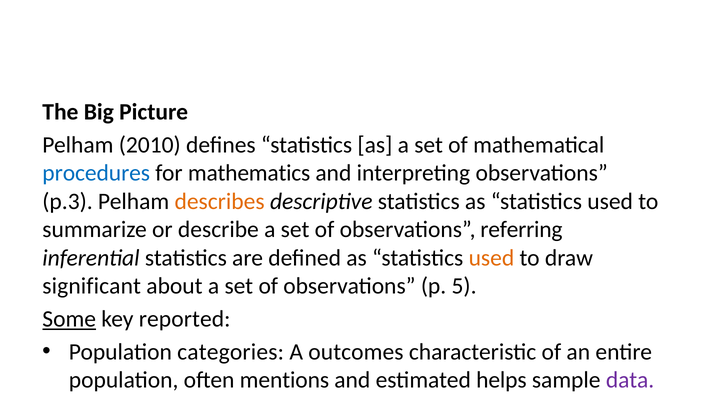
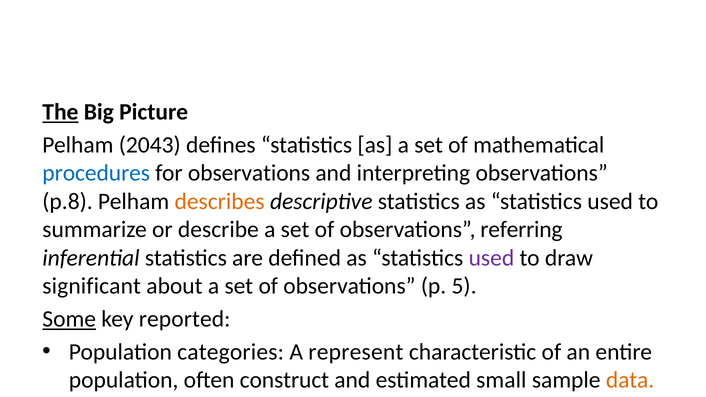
The underline: none -> present (60, 112)
2010: 2010 -> 2043 (150, 145)
for mathematics: mathematics -> observations (249, 173)
p.3: p.3 -> p.8 (68, 201)
used colour: orange -> purple (491, 258)
outcomes: outcomes -> represent (356, 352)
mentions: mentions -> construct (284, 380)
helps: helps -> small (501, 380)
data colour: purple -> orange (630, 380)
